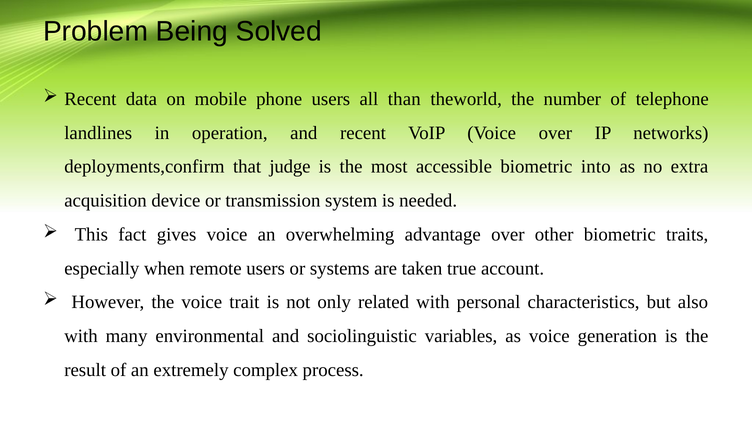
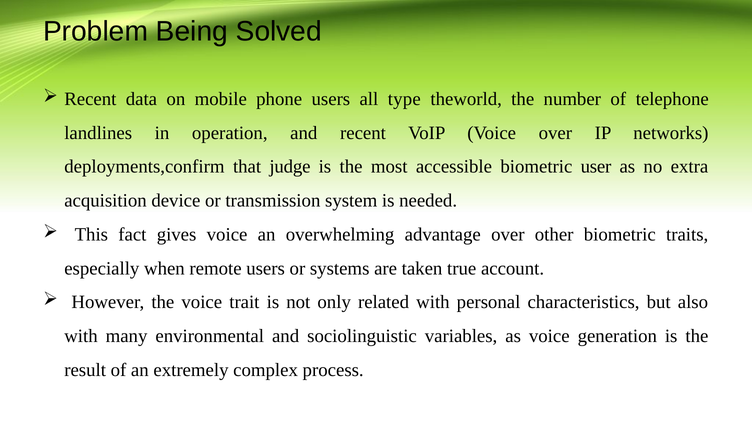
than: than -> type (404, 99)
into: into -> user (596, 167)
